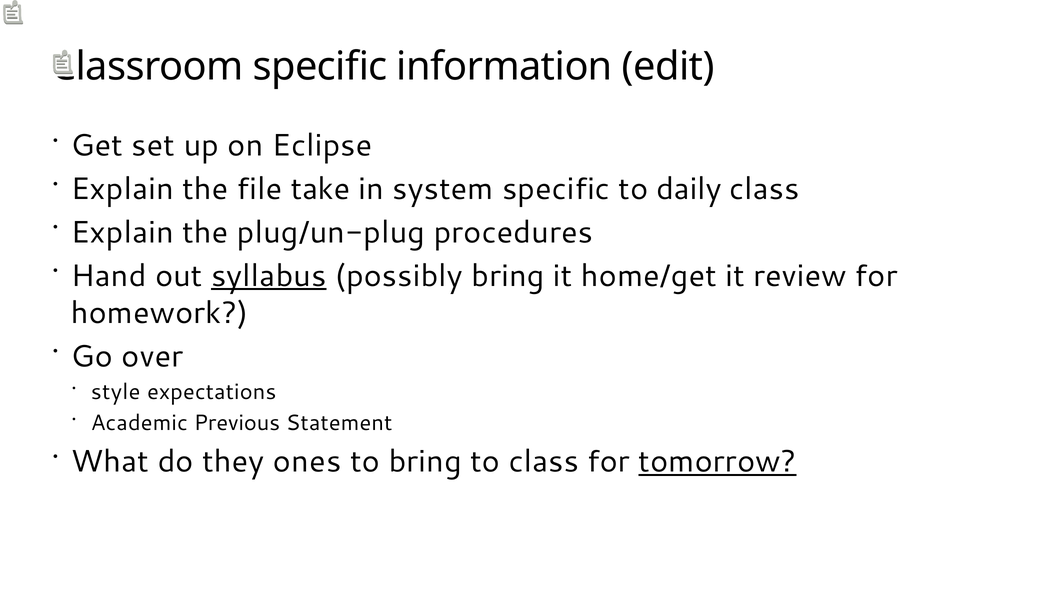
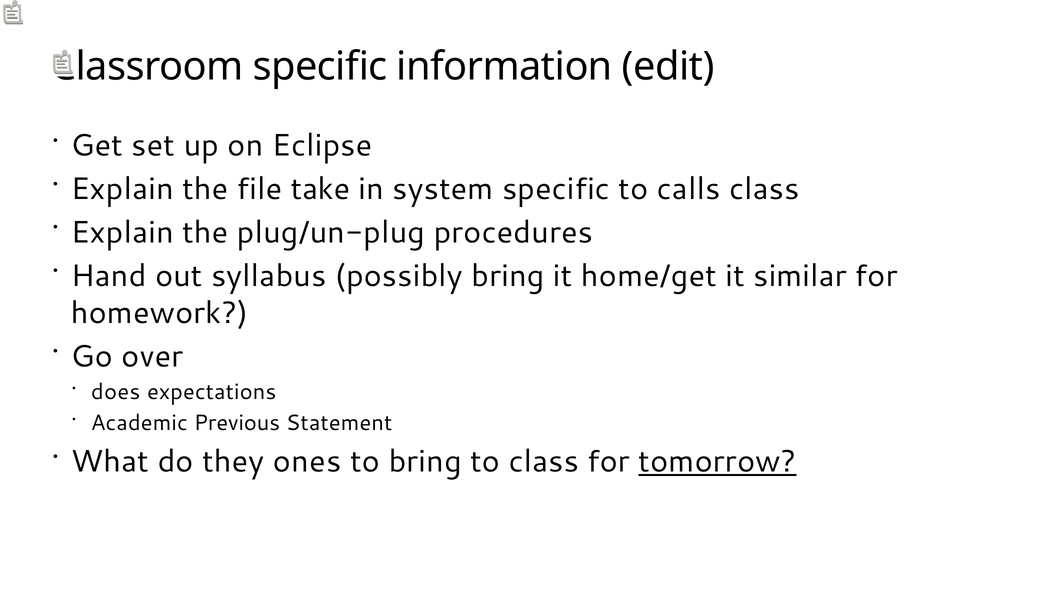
daily: daily -> calls (689, 189)
syllabus underline: present -> none (269, 276)
review: review -> similar (800, 276)
style: style -> does (116, 392)
